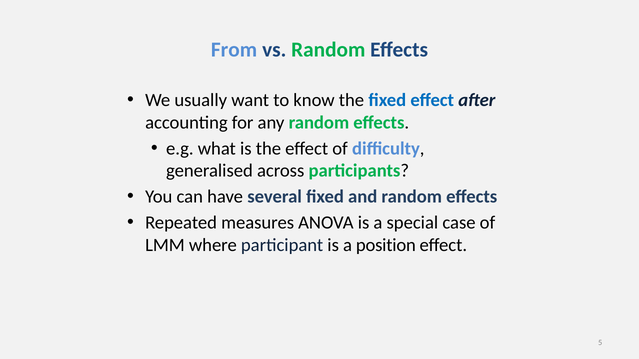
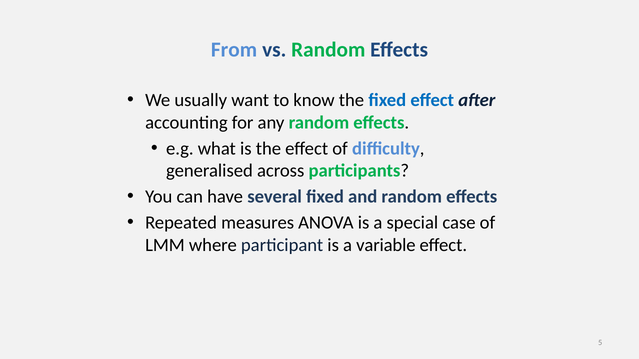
position: position -> variable (386, 245)
